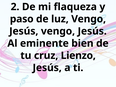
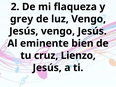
paso: paso -> grey (22, 19)
